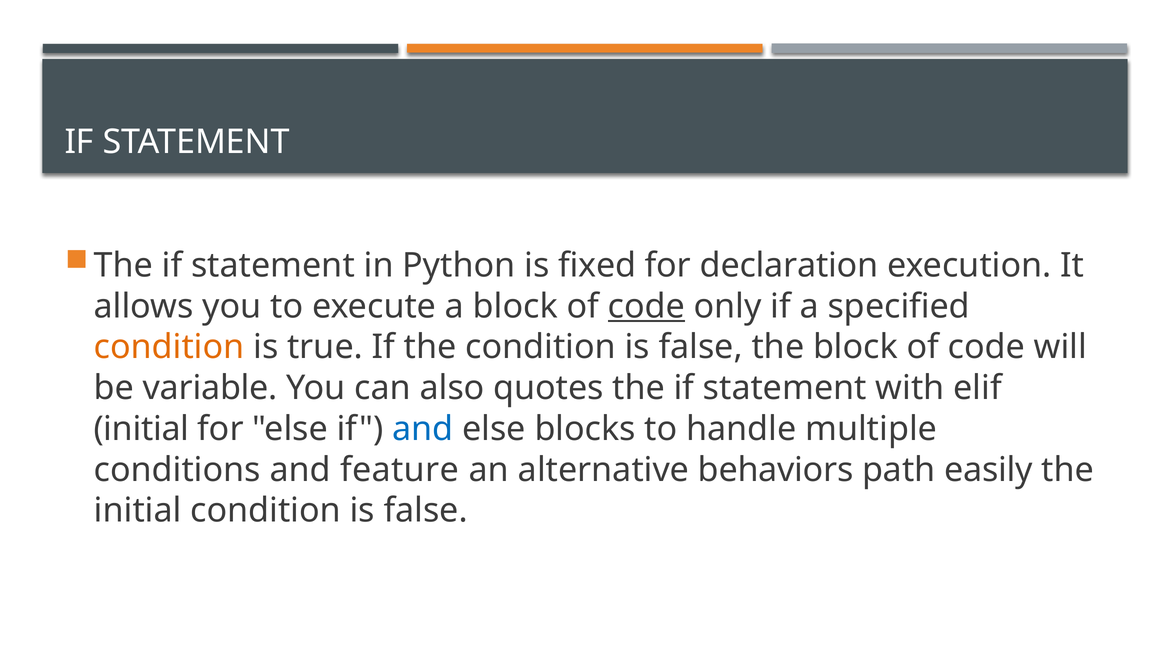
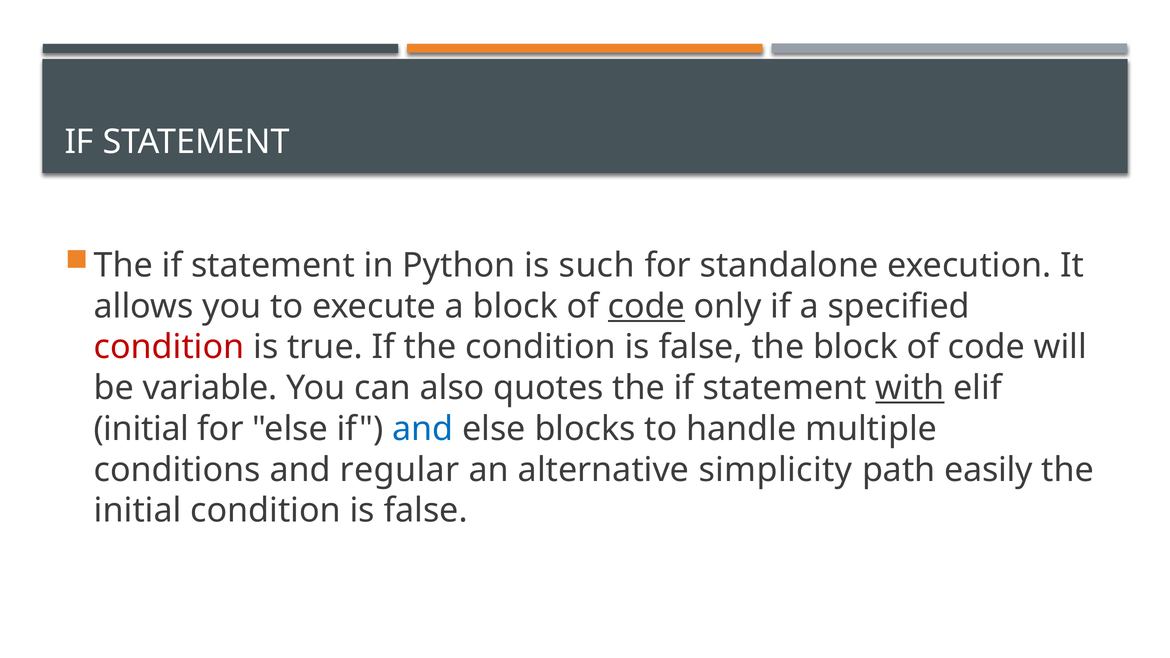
fixed: fixed -> such (597, 265)
declaration: declaration -> standalone (789, 265)
condition colour: orange -> red (169, 347)
with underline: none -> present (910, 388)
feature: feature -> regular (400, 470)
behaviors: behaviors -> simplicity (775, 470)
